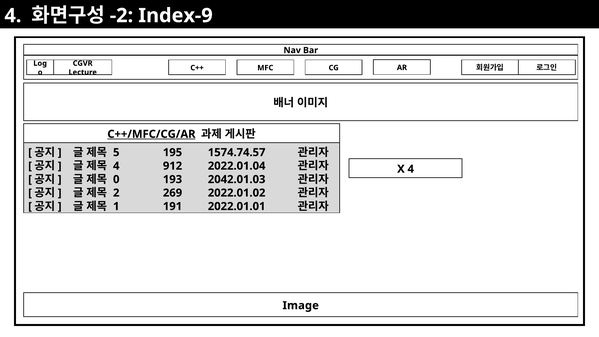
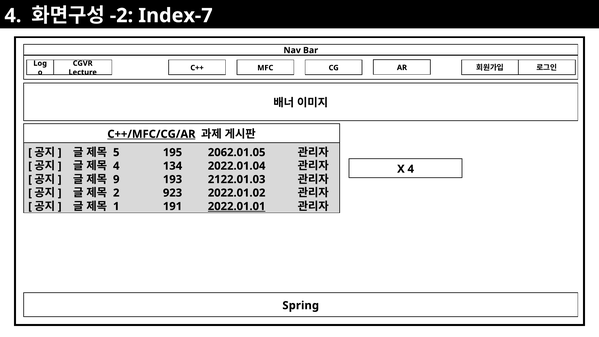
Index-9: Index-9 -> Index-7 (176, 16)
1574.74.57: 1574.74.57 -> 2062.01.05 (237, 152)
912: 912 -> 134 (173, 166)
0: 0 -> 9 (116, 179)
2042.01.03: 2042.01.03 -> 2122.01.03 (237, 179)
269: 269 -> 923 (173, 193)
2022.01.01 underline: none -> present (237, 206)
Image: Image -> Spring (301, 305)
